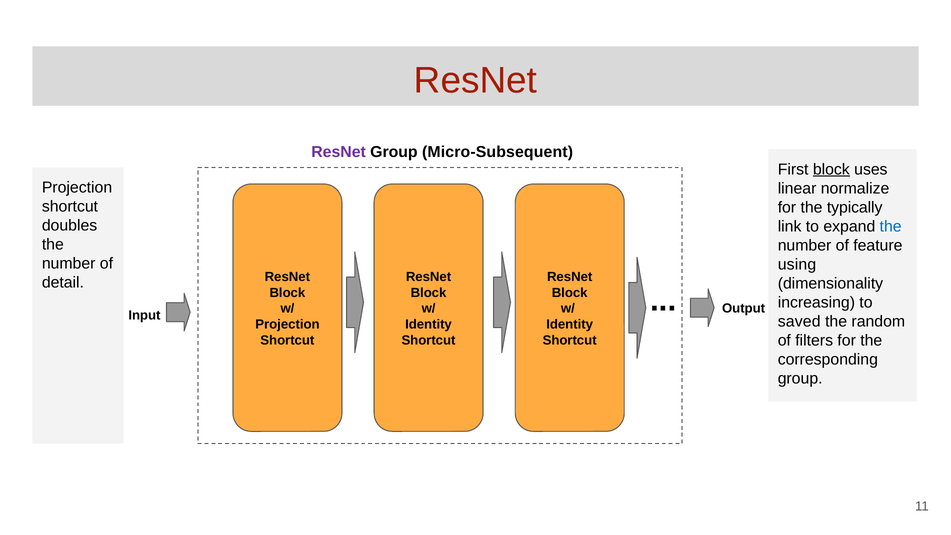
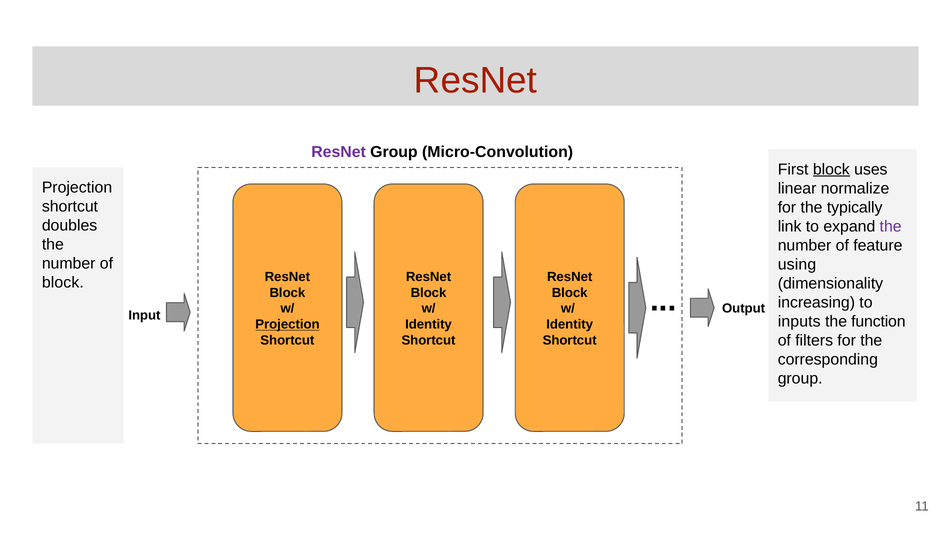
Micro-Subsequent: Micro-Subsequent -> Micro-Convolution (498, 152)
the colour: blue -> purple (891, 226)
detail: detail -> block (63, 283)
saved: saved -> inputs (799, 321)
random: random -> function (878, 321)
Projection underline: none -> present (287, 324)
